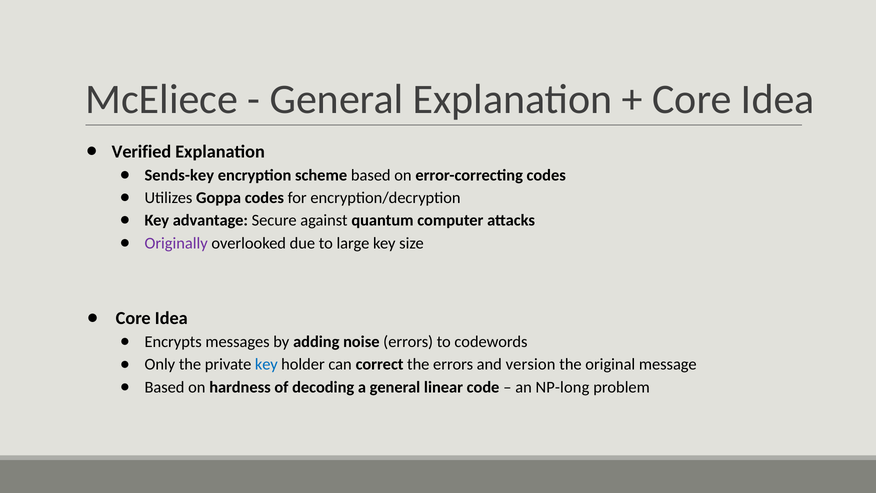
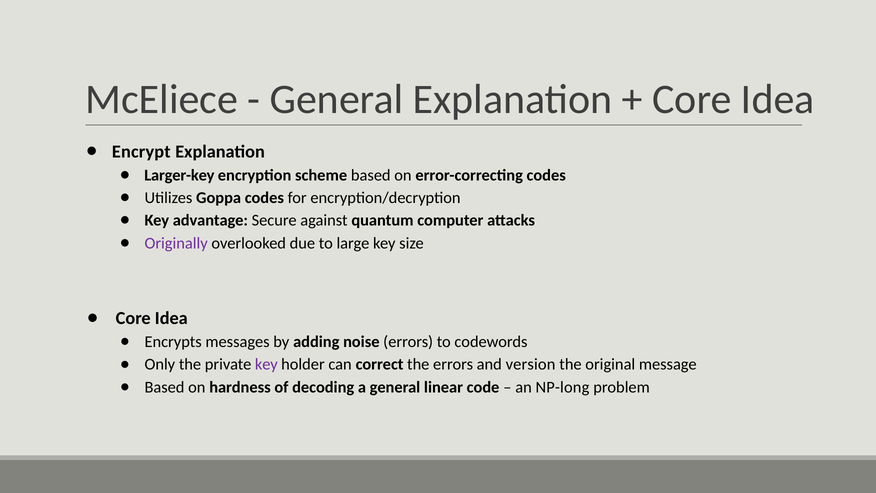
Verified: Verified -> Encrypt (141, 151)
Sends-key: Sends-key -> Larger-key (179, 175)
key colour: blue -> purple (266, 364)
